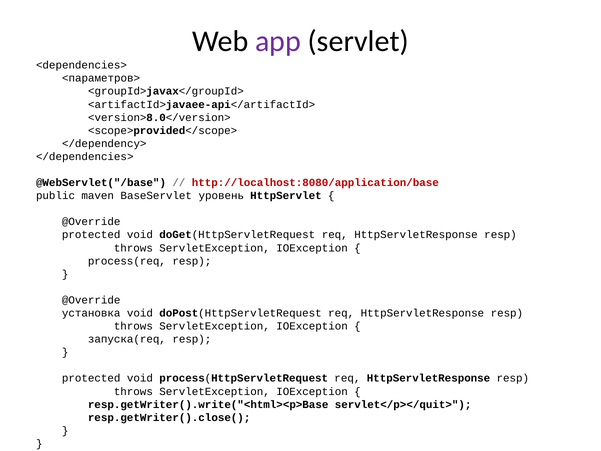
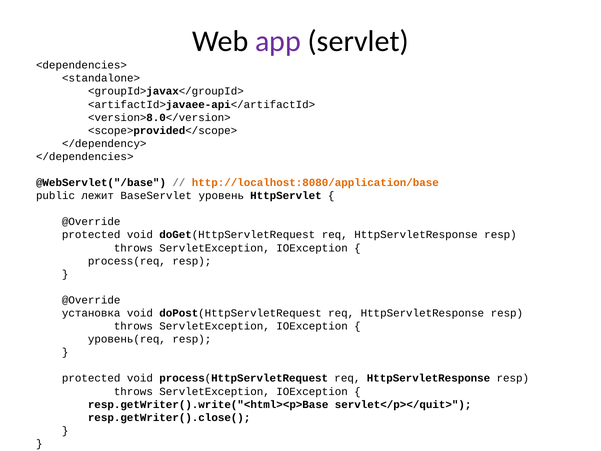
<параметров>: <параметров> -> <standalone> (101, 78)
http://localhost:8080/application/base colour: red -> orange (315, 183)
maven: maven -> лежит (98, 196)
запуска(req: запуска(req -> уровень(req (127, 339)
